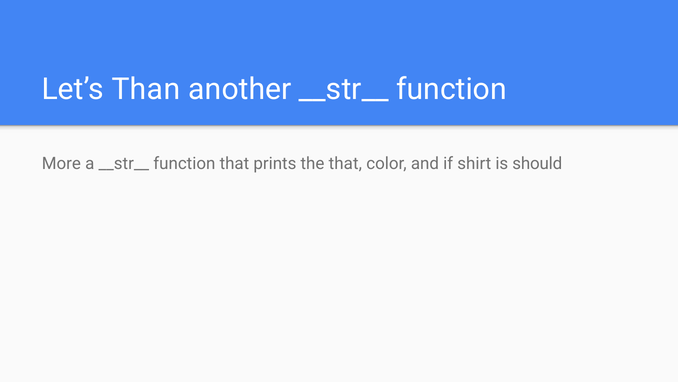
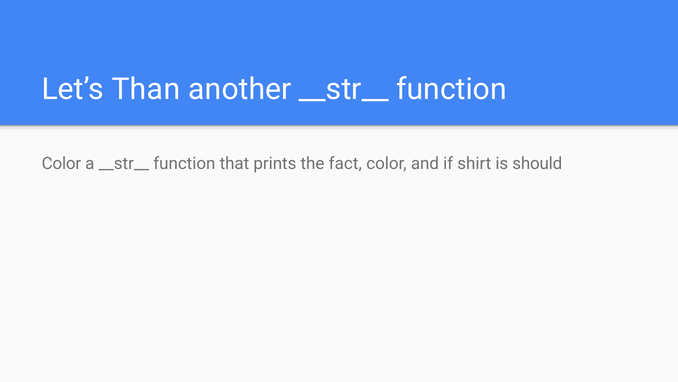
More: More -> Color (61, 163)
the that: that -> fact (345, 163)
